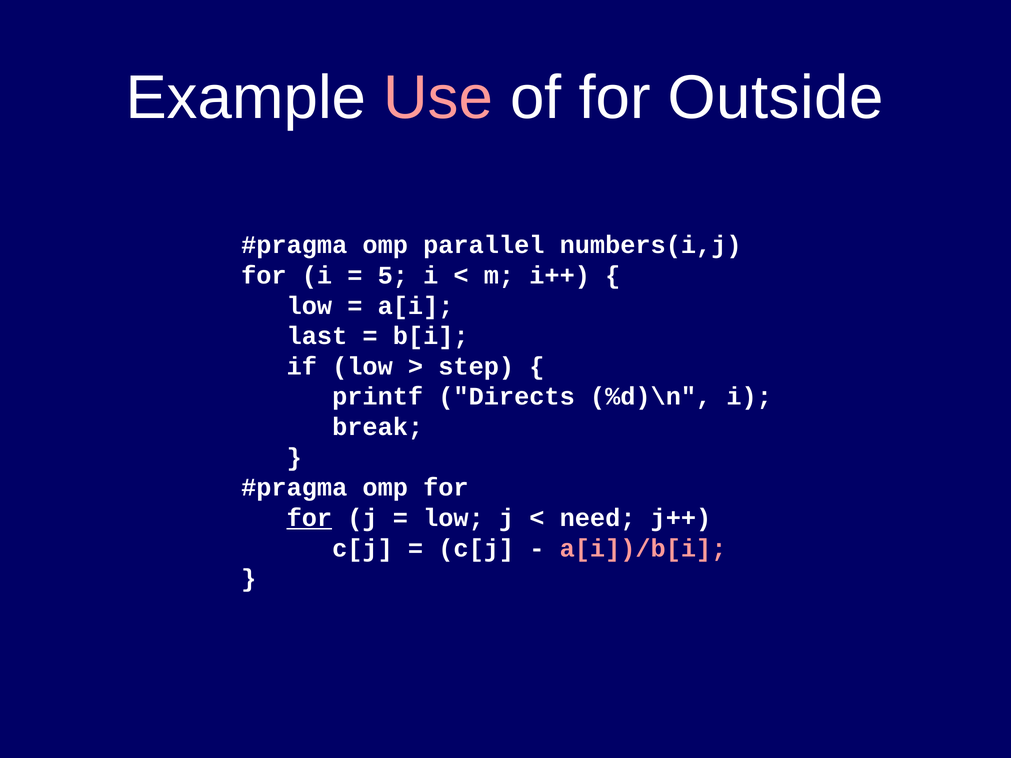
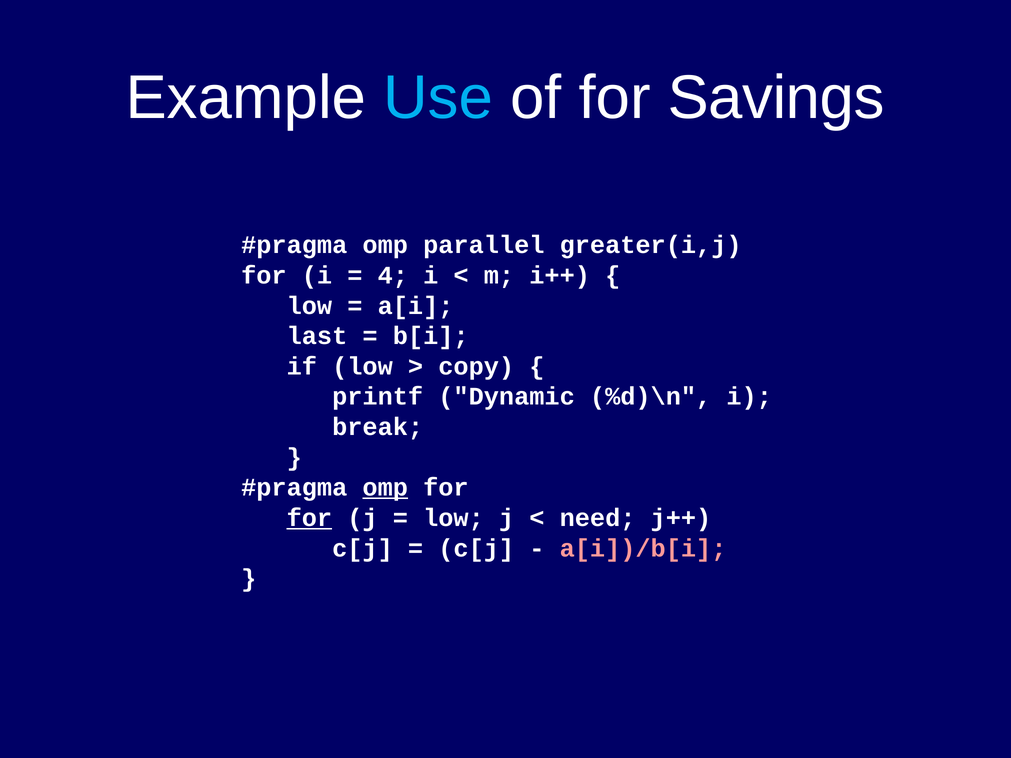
Use colour: pink -> light blue (438, 98)
Outside: Outside -> Savings (776, 98)
numbers(i,j: numbers(i,j -> greater(i,j (651, 245)
5: 5 -> 4 (393, 275)
step: step -> copy (476, 366)
Directs: Directs -> Dynamic (507, 397)
omp underline: none -> present (385, 488)
